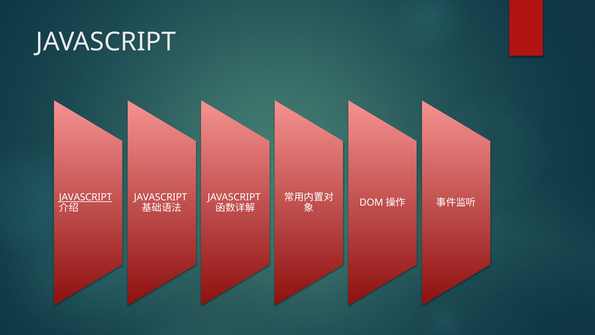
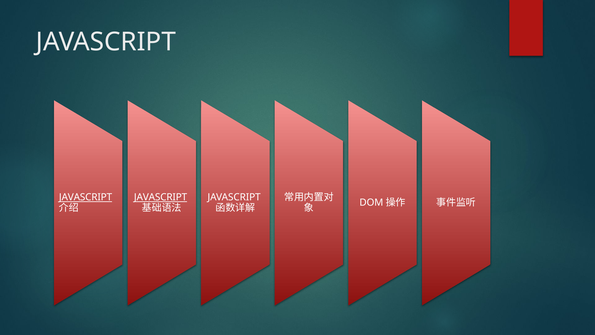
JAVASCRIPT underline: none -> present (161, 197)
